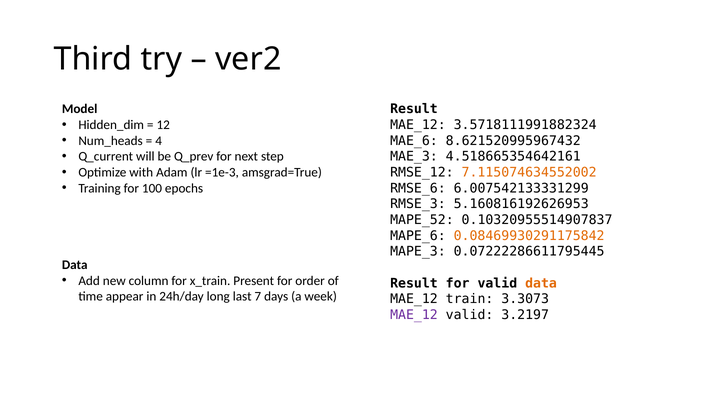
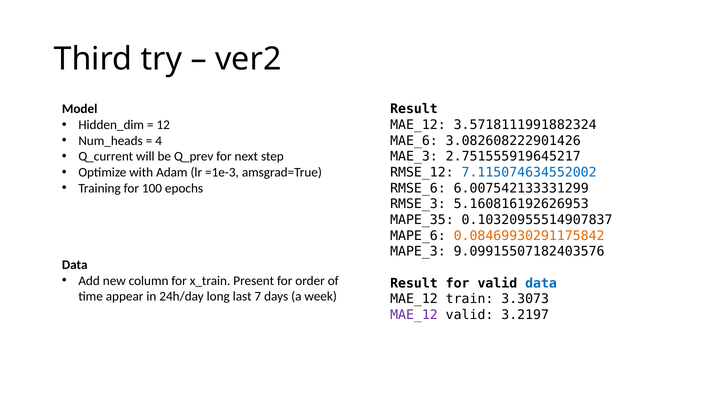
8.621520995967432: 8.621520995967432 -> 3.082608222901426 (513, 141)
4.518665354642161: 4.518665354642161 -> 2.751555919645217 (513, 157)
7.115074634552002 colour: orange -> blue (529, 172)
MAPE_52: MAPE_52 -> MAPE_35 (422, 220)
0.07222286611795445: 0.07222286611795445 -> 9.09915507182403576 (529, 252)
data colour: orange -> blue (541, 283)
